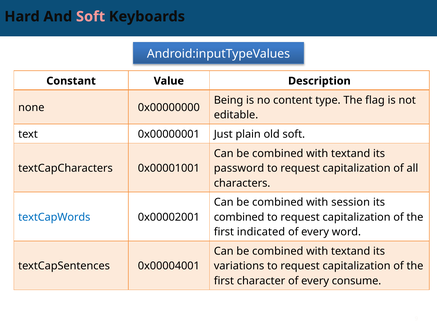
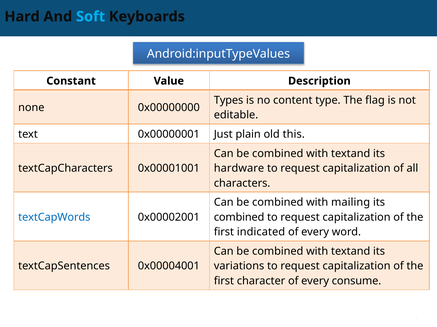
Soft colour: pink -> light blue (91, 17)
Being: Being -> Types (229, 100)
old soft: soft -> this (294, 135)
password: password -> hardware (239, 169)
session: session -> mailing (351, 203)
